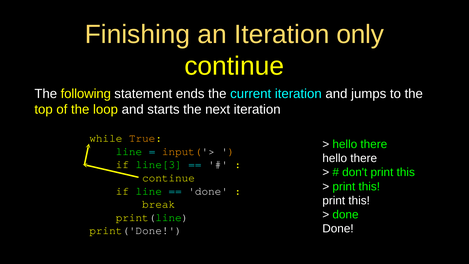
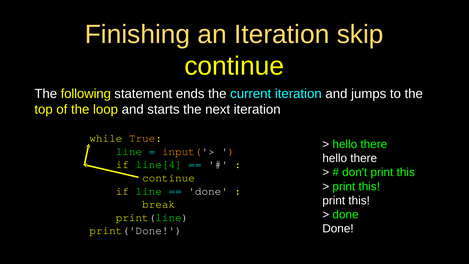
only: only -> skip (360, 34)
line[3: line[3 -> line[4 (159, 165)
